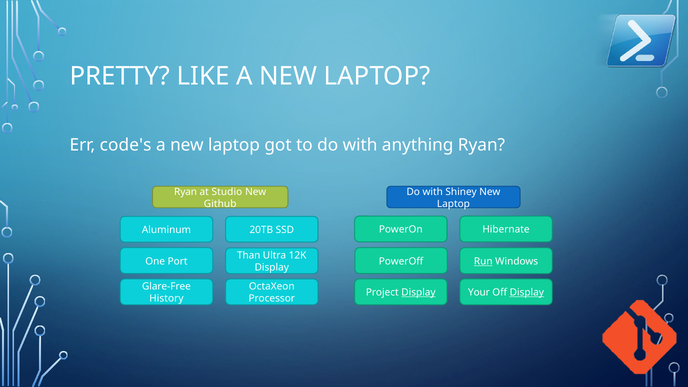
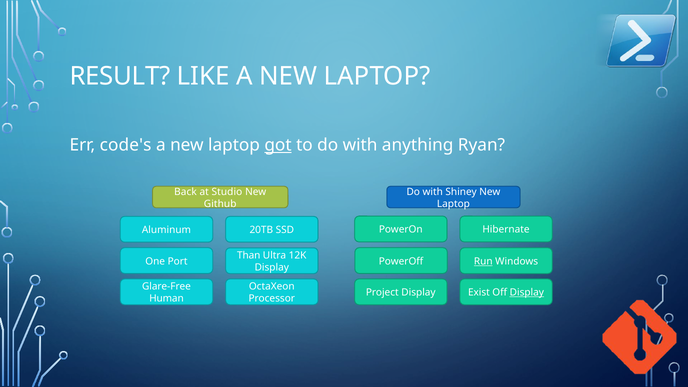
PRETTY: PRETTY -> RESULT (120, 76)
got underline: none -> present (278, 145)
Ryan: Ryan -> Back (185, 192)
Display underline: present -> none (418, 293)
Your: Your -> Exist (479, 293)
History: History -> Human (166, 299)
